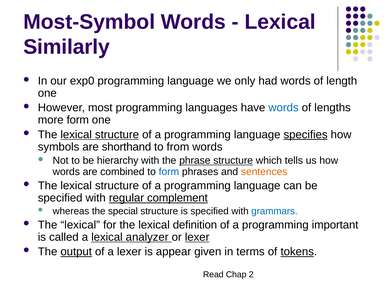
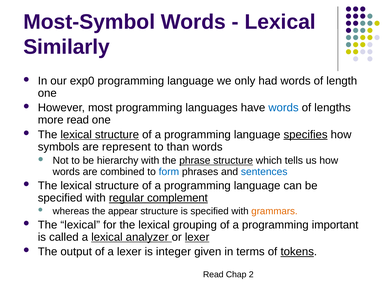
more form: form -> read (78, 120)
shorthand: shorthand -> represent (126, 147)
from: from -> than (178, 147)
sentences colour: orange -> blue (264, 172)
special: special -> appear (123, 211)
grammars colour: blue -> orange (274, 211)
definition: definition -> grouping (195, 225)
output underline: present -> none (76, 252)
appear: appear -> integer (174, 252)
